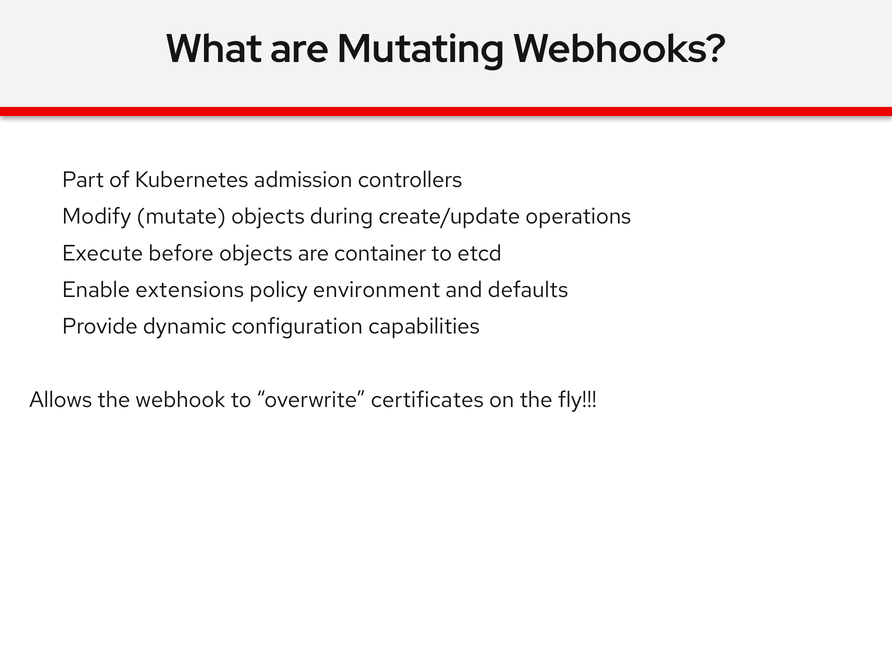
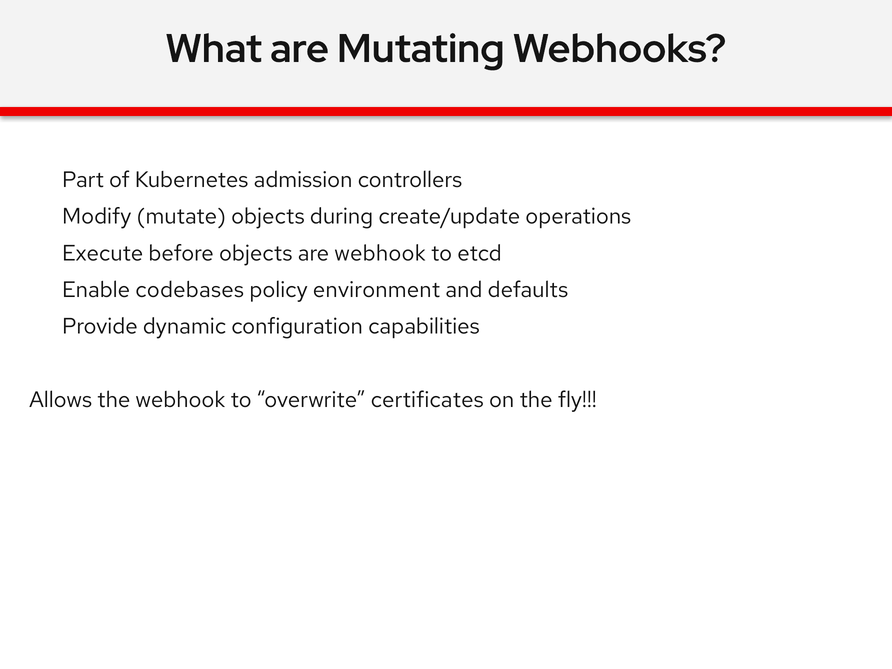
are container: container -> webhook (380, 253)
extensions: extensions -> codebases (190, 290)
